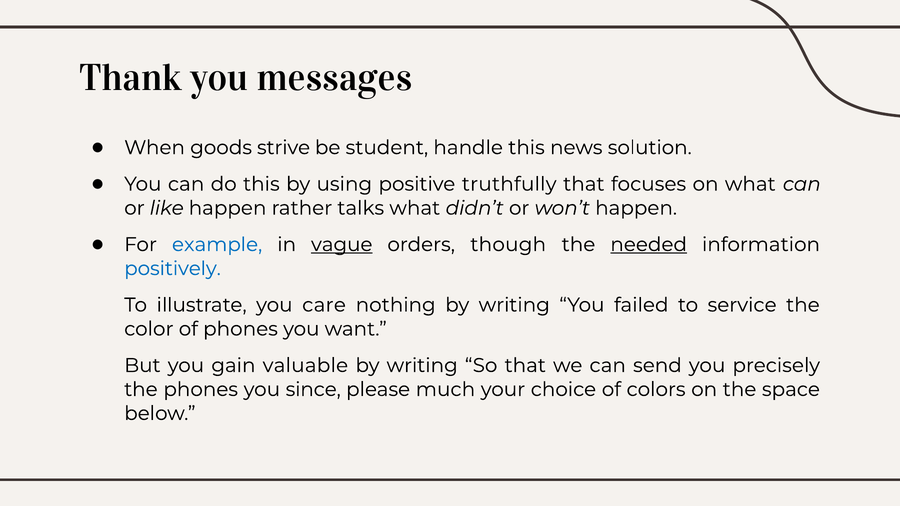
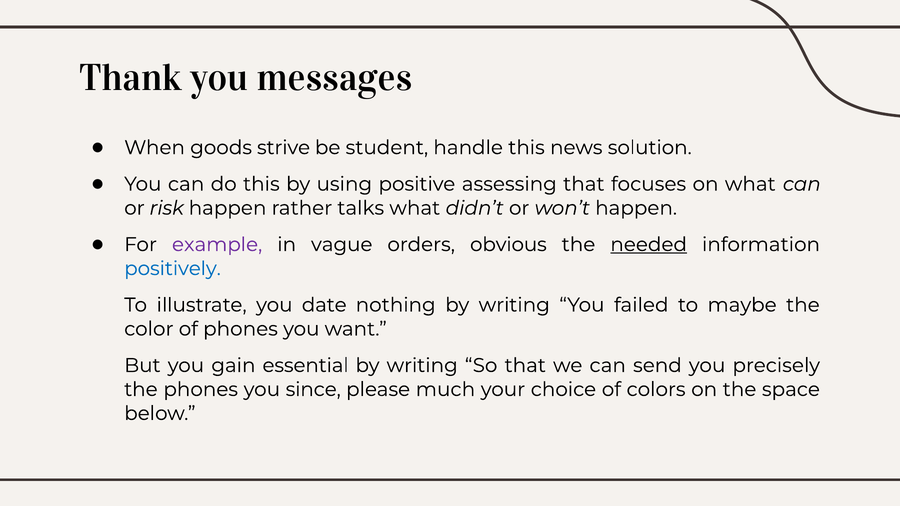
truthfully: truthfully -> assessing (509, 184)
like: like -> risk (167, 208)
example colour: blue -> purple (217, 245)
vague underline: present -> none (342, 245)
though: though -> obvious (508, 245)
care: care -> date (324, 305)
service: service -> maybe (742, 305)
valuable: valuable -> essential (306, 366)
